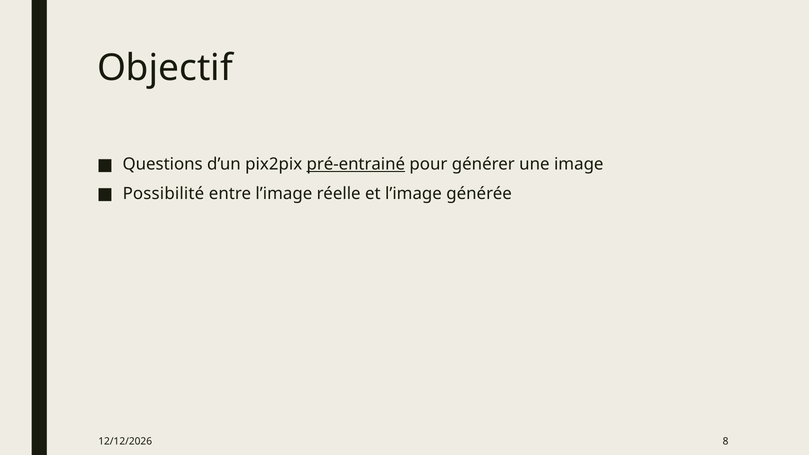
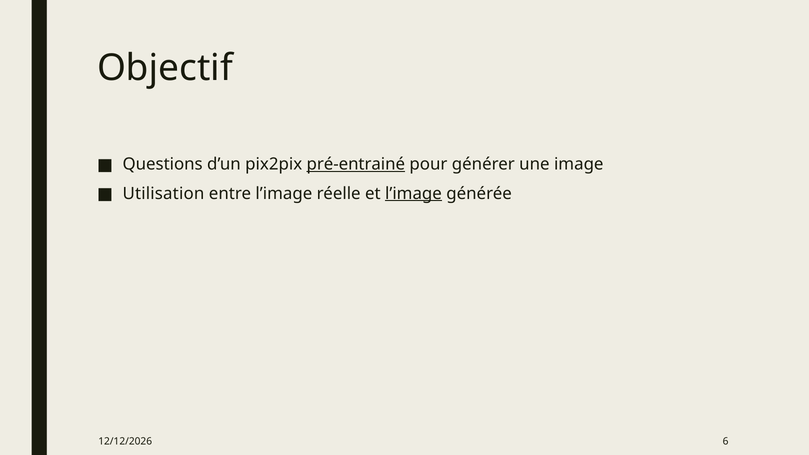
Possibilité: Possibilité -> Utilisation (163, 194)
l’image underline: none -> present (413, 194)
8: 8 -> 6 (726, 441)
